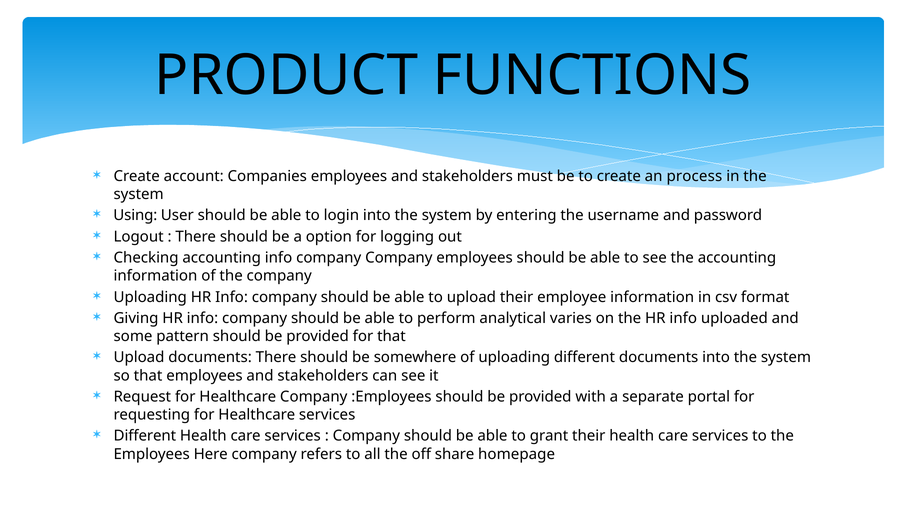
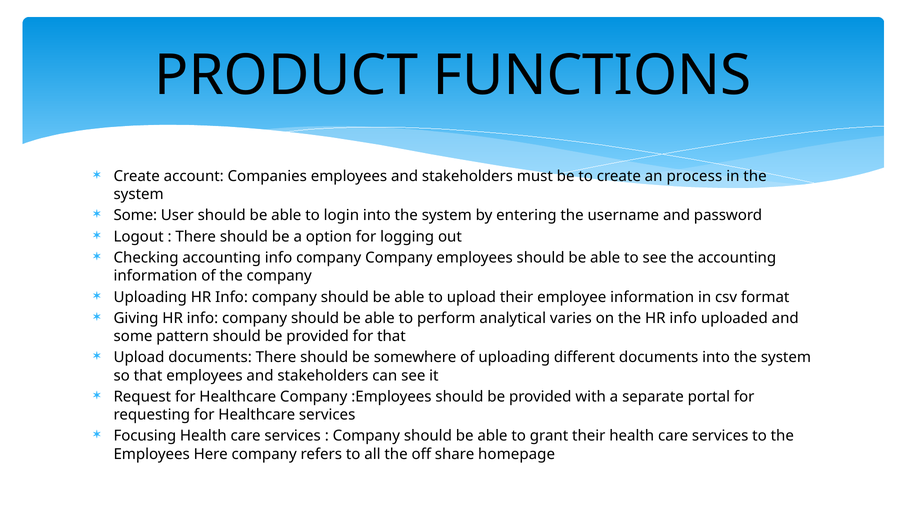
Using: Using -> Some (135, 215)
Different: Different -> Focusing (145, 436)
